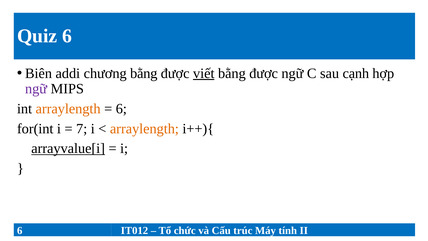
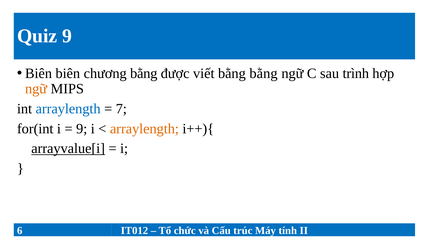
Quiz 6: 6 -> 9 (67, 36)
Biên addi: addi -> biên (68, 73)
viết underline: present -> none (204, 73)
được: được -> bằng (264, 73)
cạnh: cạnh -> trình (356, 73)
ngữ colour: purple -> orange (36, 89)
arraylength colour: orange -> blue (68, 109)
6: 6 -> 7 (121, 109)
7: 7 -> 9 (82, 128)
